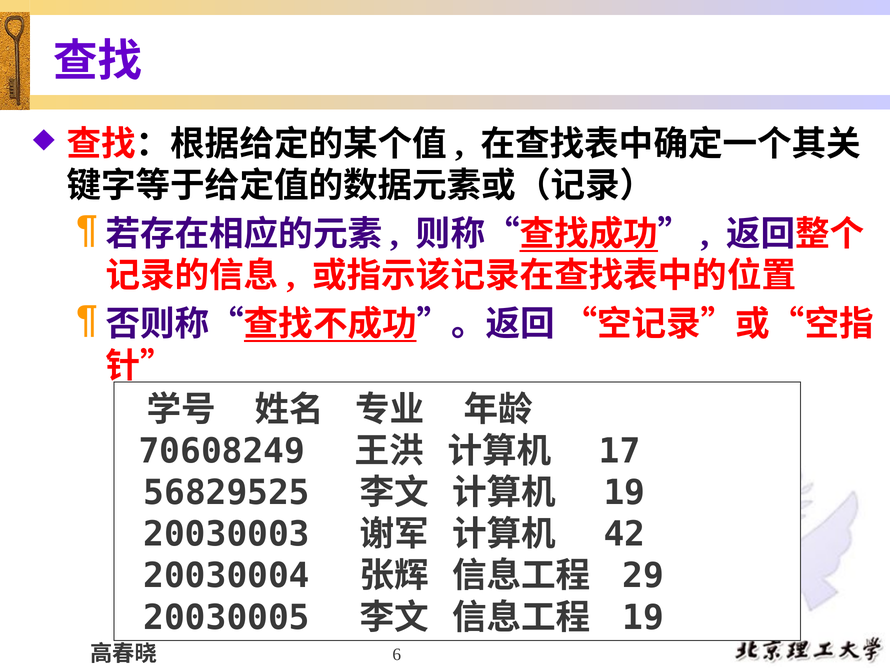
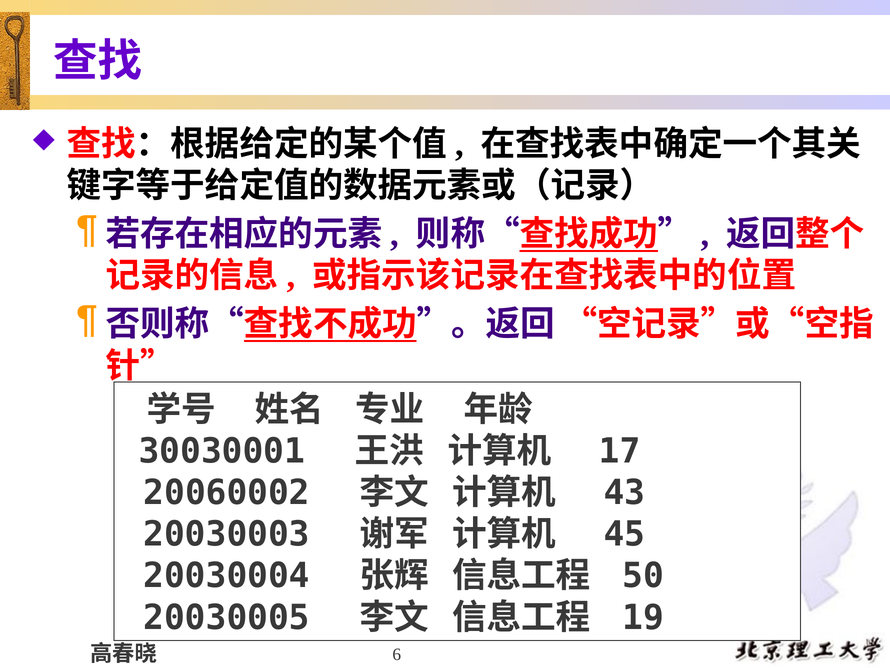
70608249: 70608249 -> 30030001 (222, 451)
56829525: 56829525 -> 20060002 (227, 493)
19: 19 -> 43 (624, 493)
42: 42 -> 45 (624, 534)
29: 29 -> 50 (643, 576)
